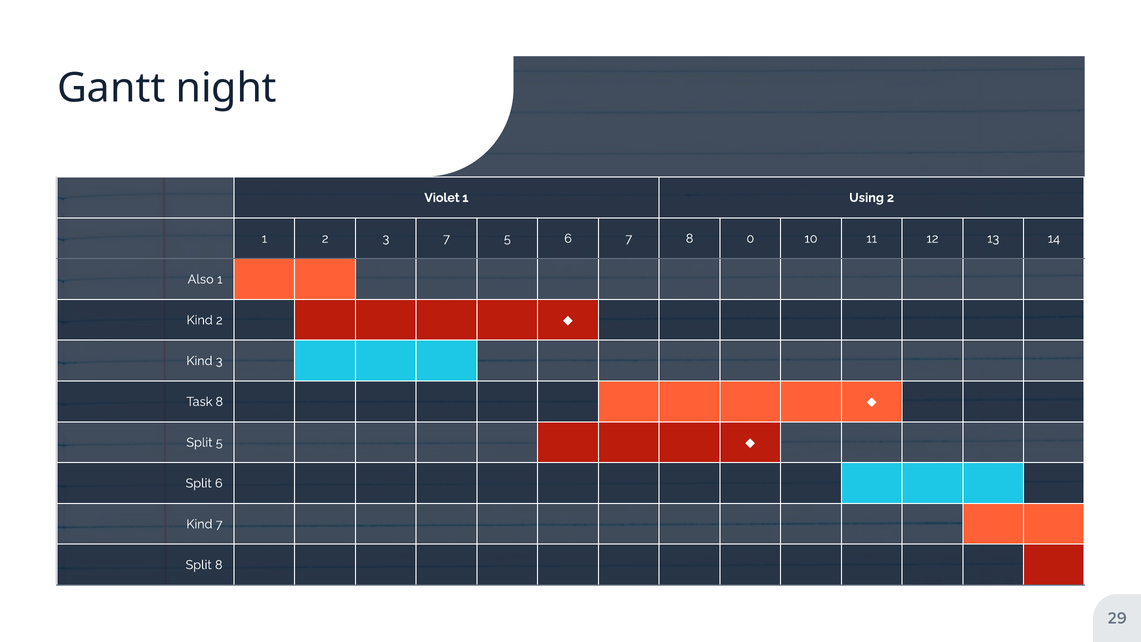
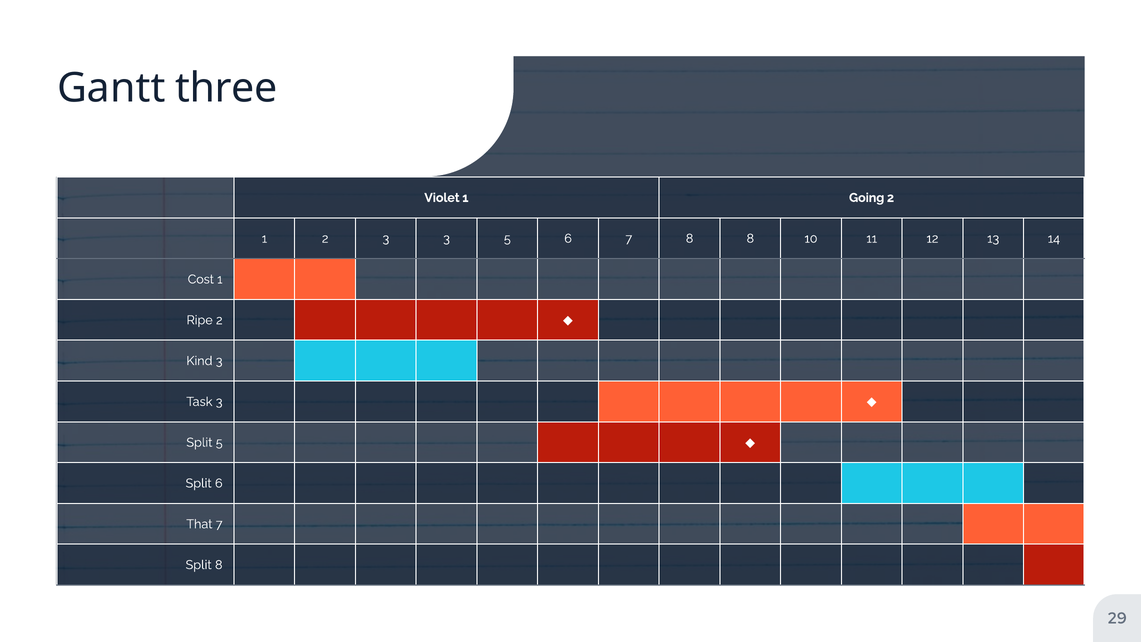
night: night -> three (226, 88)
Using: Using -> Going (867, 198)
3 7: 7 -> 3 (447, 238)
8 0: 0 -> 8 (750, 238)
Also: Also -> Cost (201, 279)
Kind: Kind -> Ripe (200, 320)
Task 8: 8 -> 3 (219, 402)
Kind: Kind -> That (199, 524)
